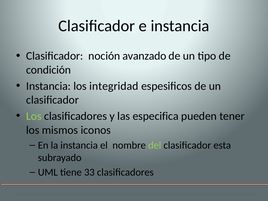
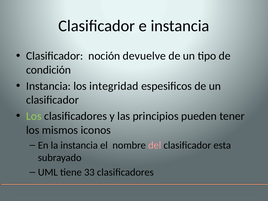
avanzado: avanzado -> devuelve (144, 56)
especifica: especifica -> principios (156, 116)
del colour: light green -> pink (155, 145)
